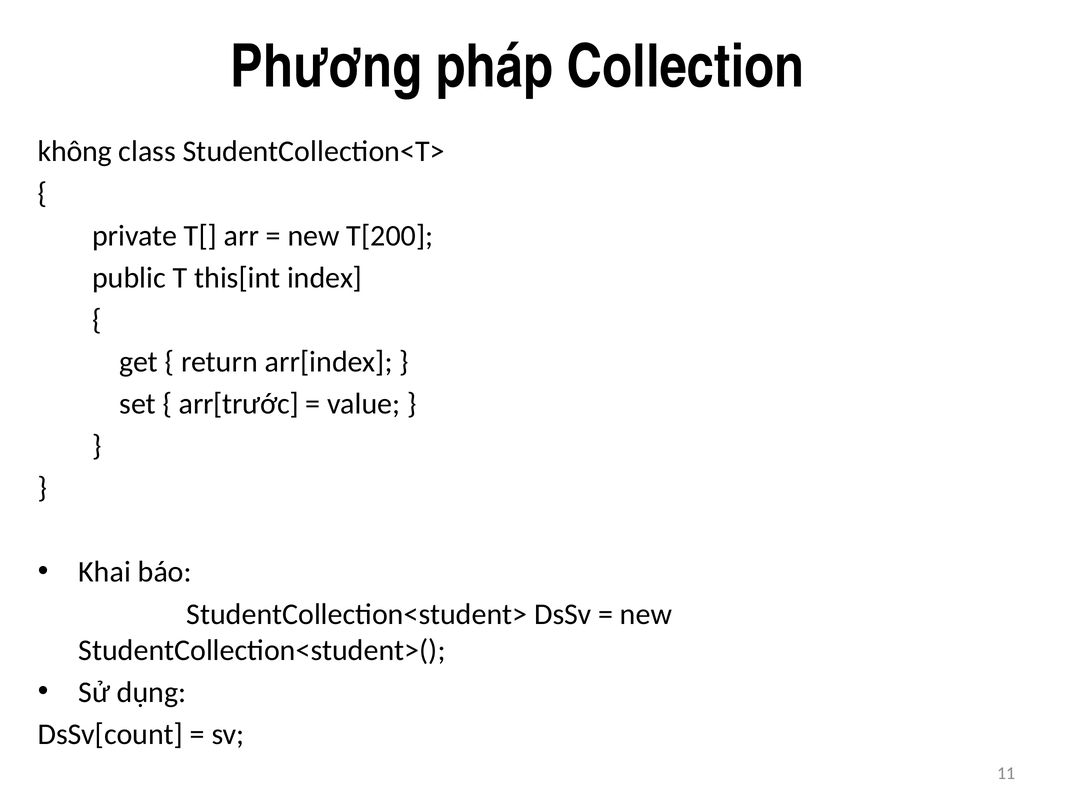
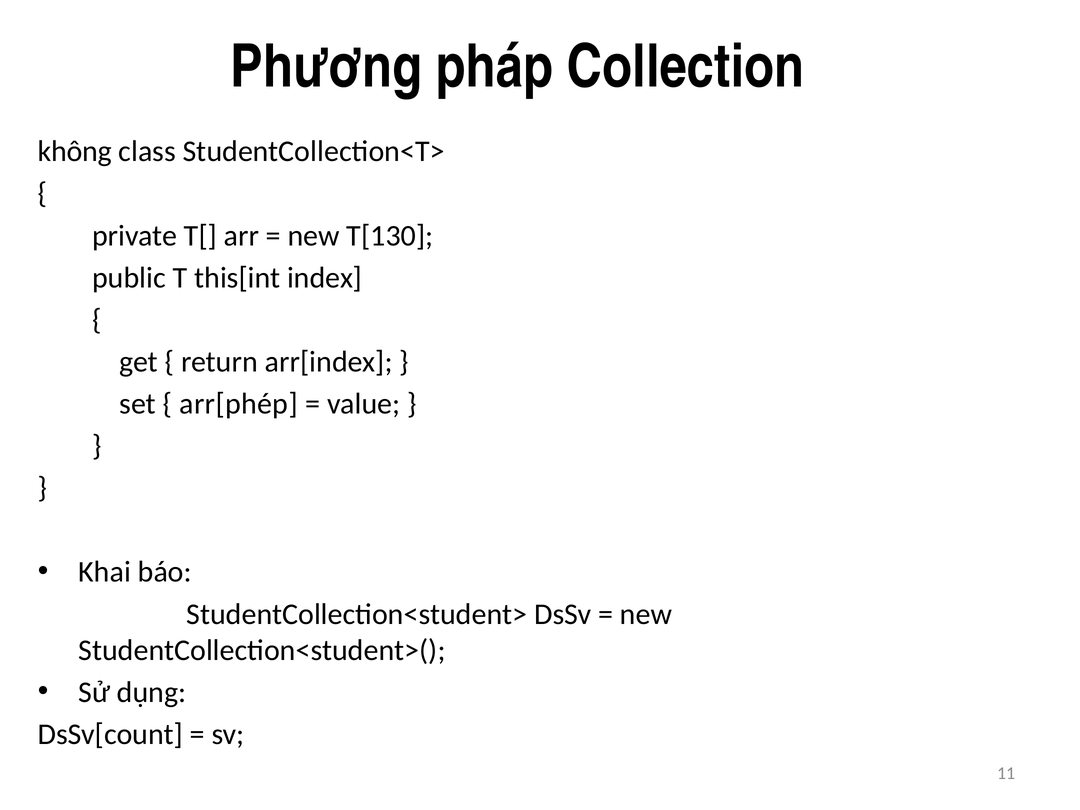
T[200: T[200 -> T[130 (390, 236)
arr[trước: arr[trước -> arr[phép (239, 404)
